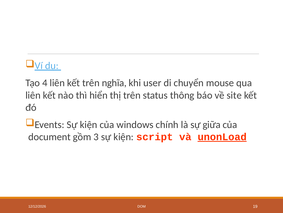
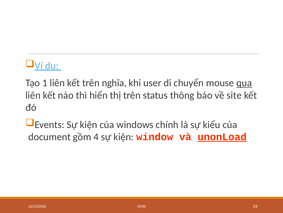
4: 4 -> 1 (45, 83)
qua underline: none -> present (244, 83)
giữa: giữa -> kiểu (212, 124)
3: 3 -> 4 (96, 137)
script: script -> window (155, 137)
